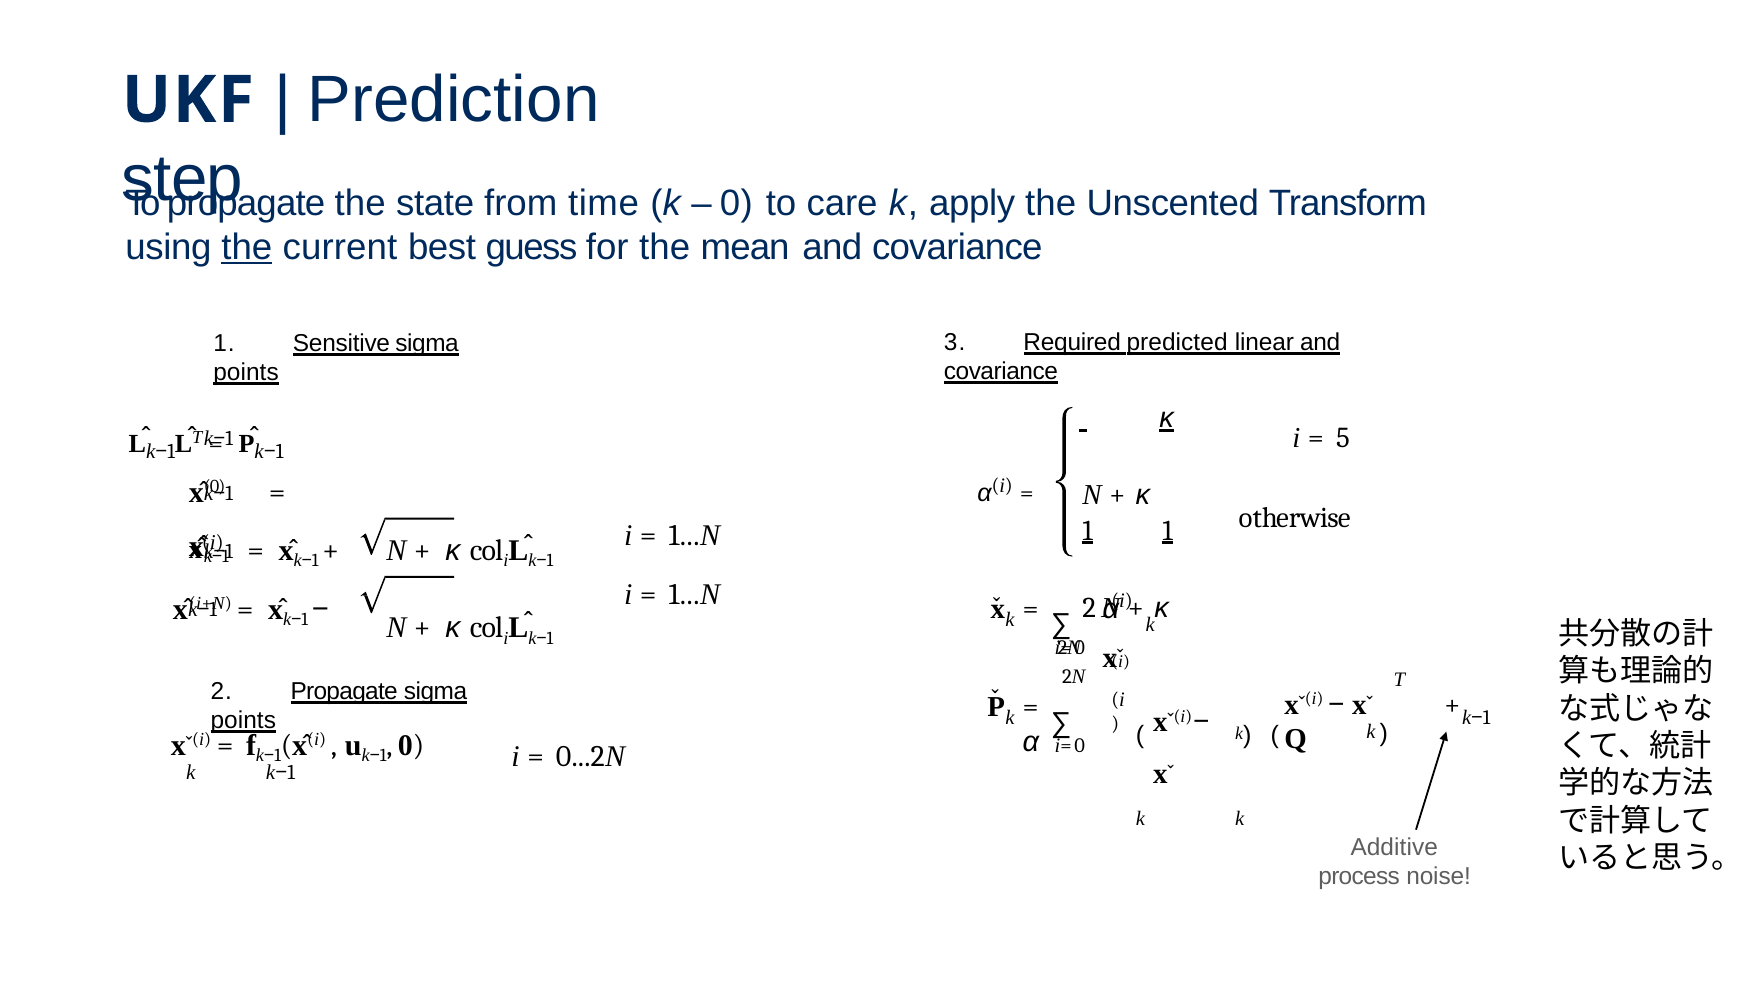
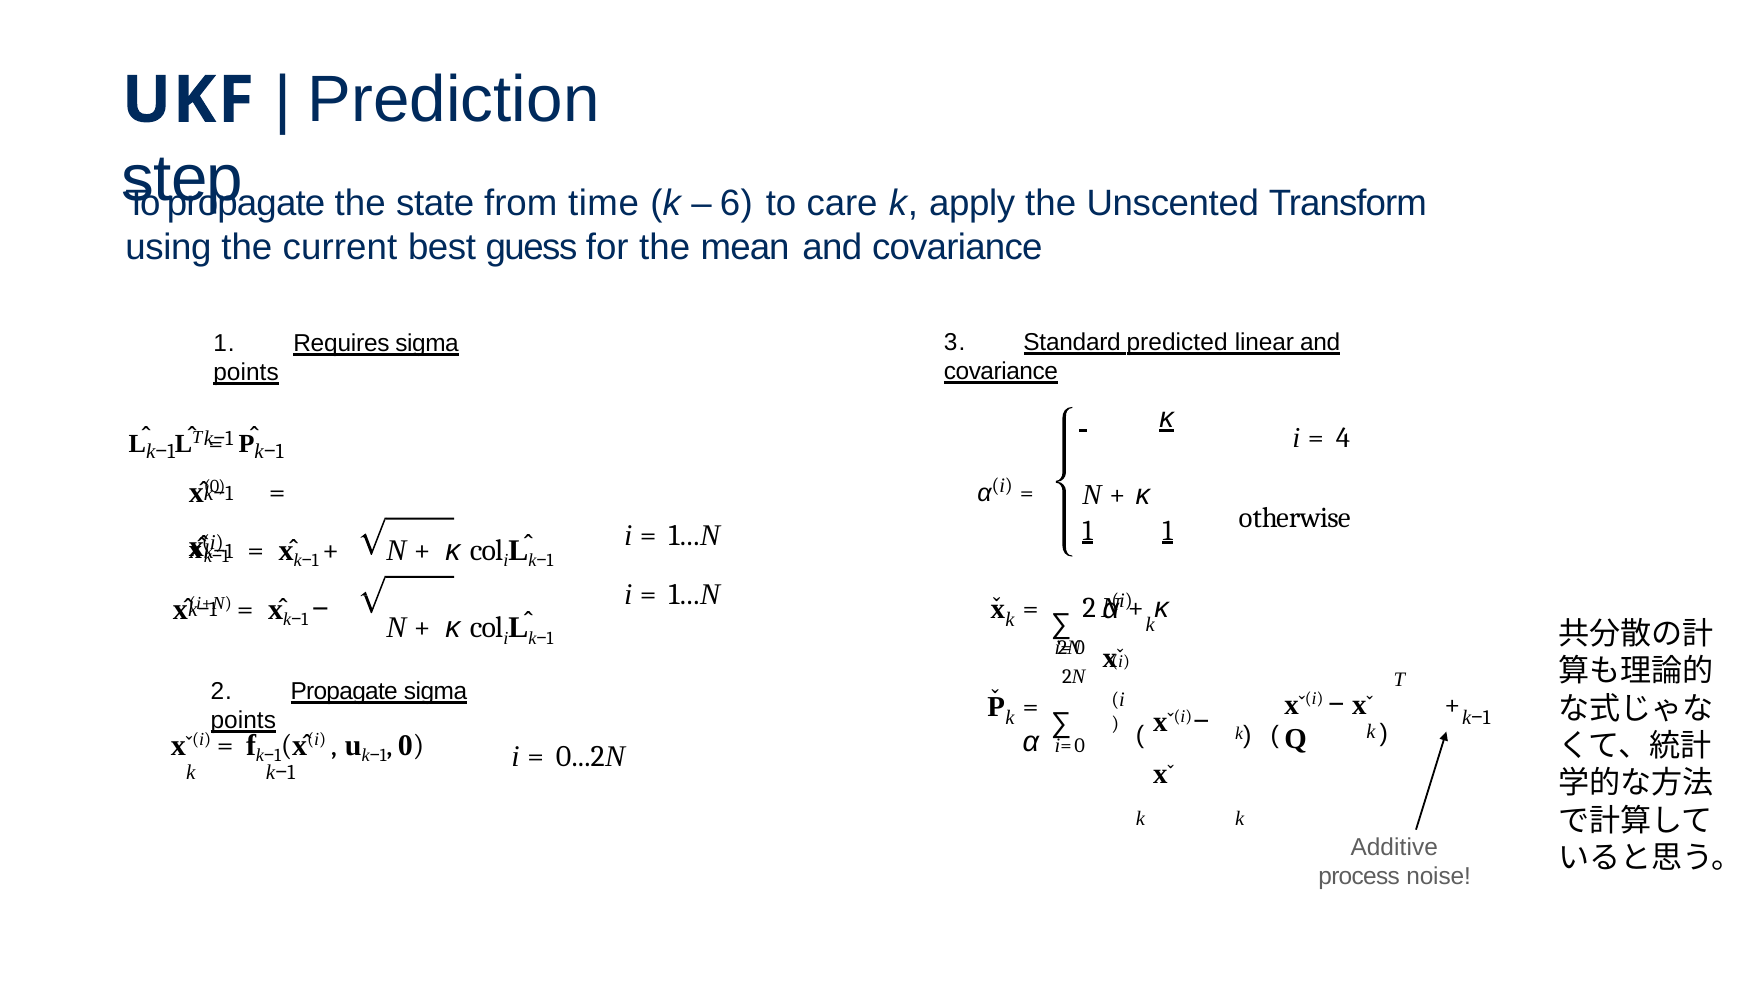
0: 0 -> 6 (736, 203)
the underline: present -> none (247, 247)
Required: Required -> Standard (1072, 343)
Sensitive: Sensitive -> Requires (341, 343)
5: 5 -> 4 (1343, 438)
